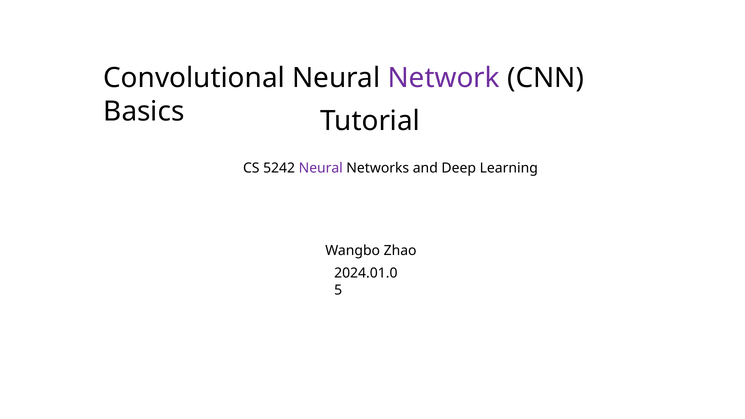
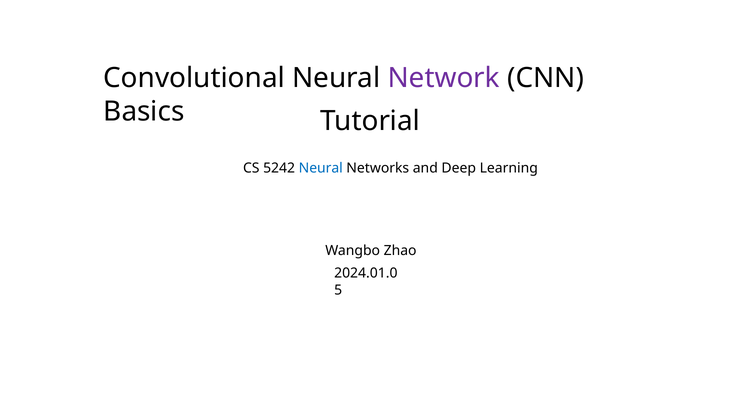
Neural colour: purple -> blue (321, 168)
